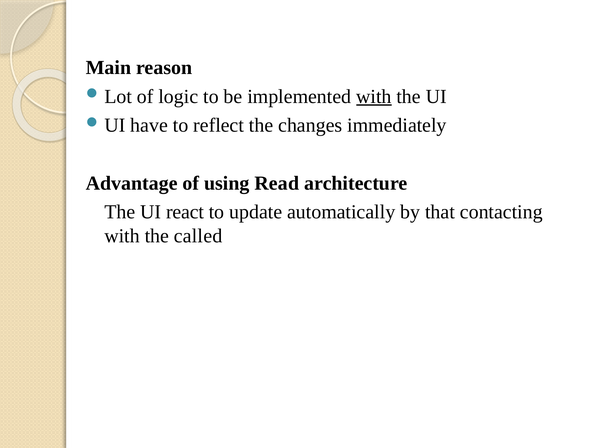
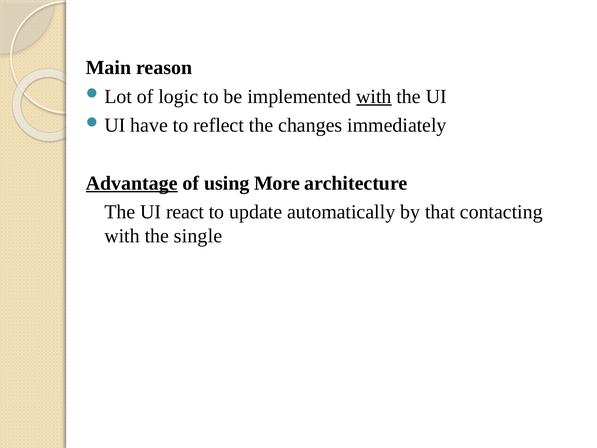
Advantage underline: none -> present (132, 183)
Read: Read -> More (277, 183)
called: called -> single (198, 236)
